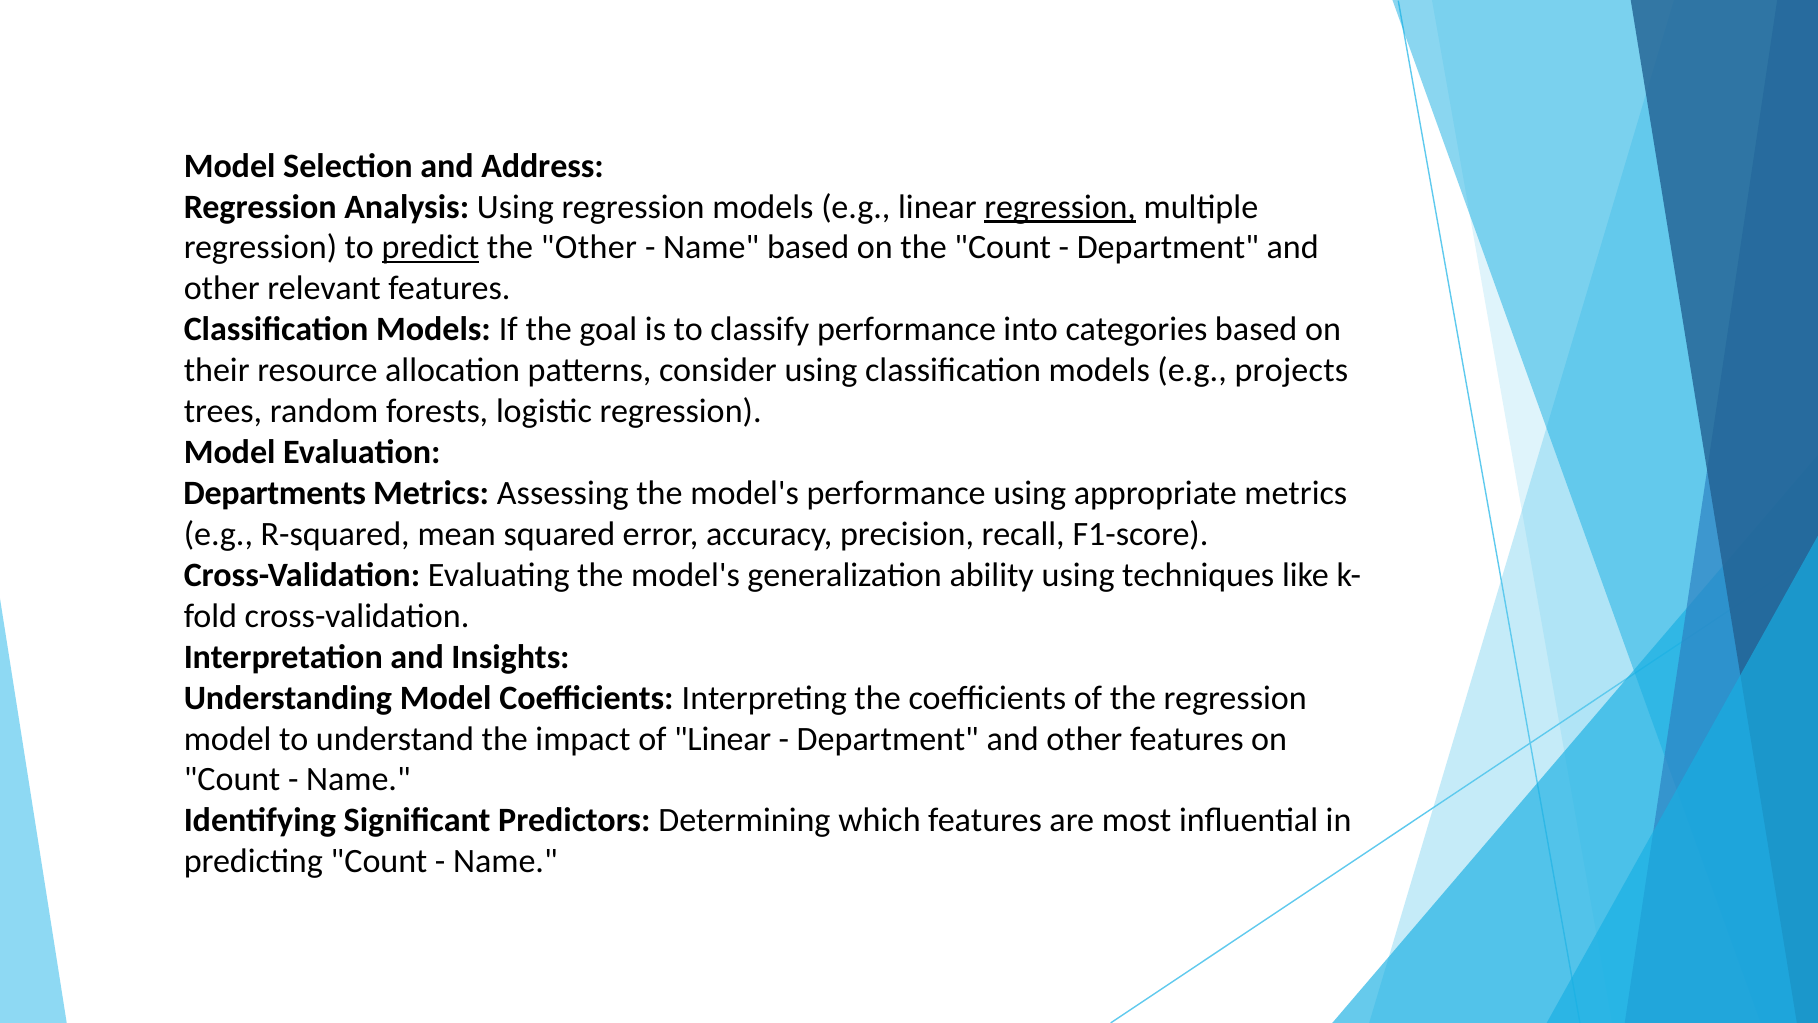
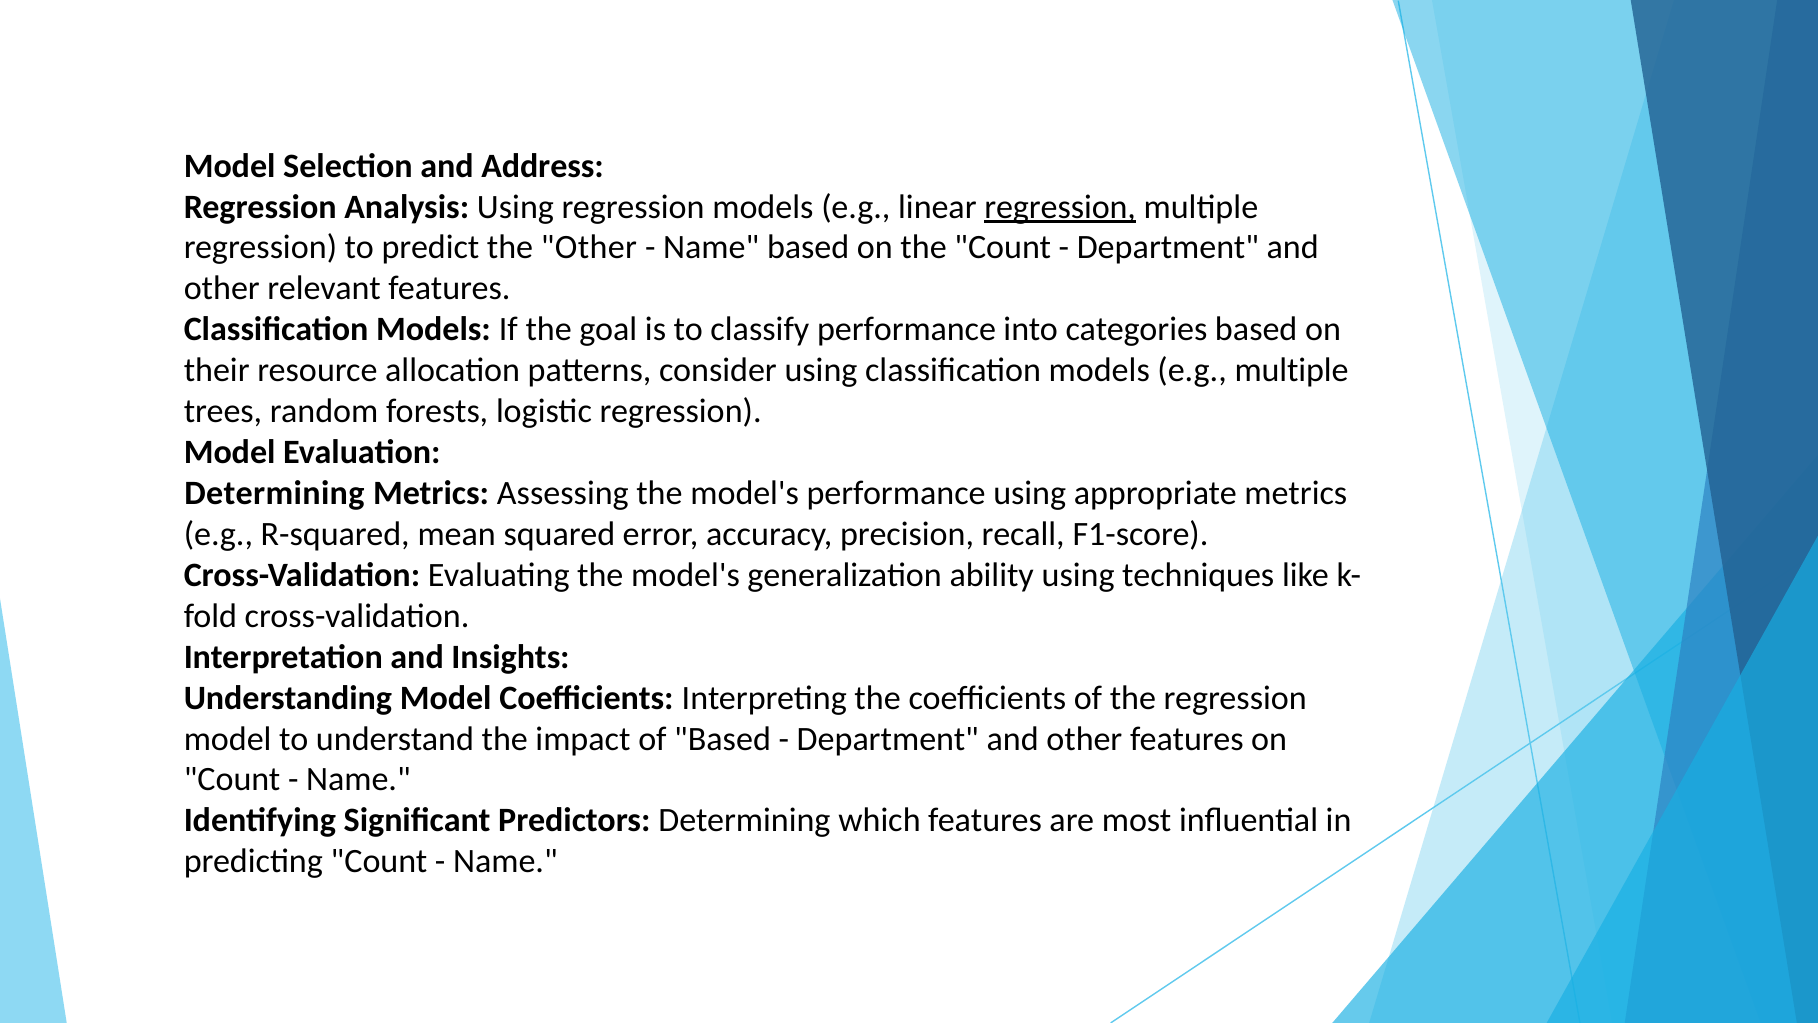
predict underline: present -> none (430, 248)
e.g projects: projects -> multiple (1292, 370)
Departments: Departments -> Determining (274, 493)
of Linear: Linear -> Based (723, 739)
